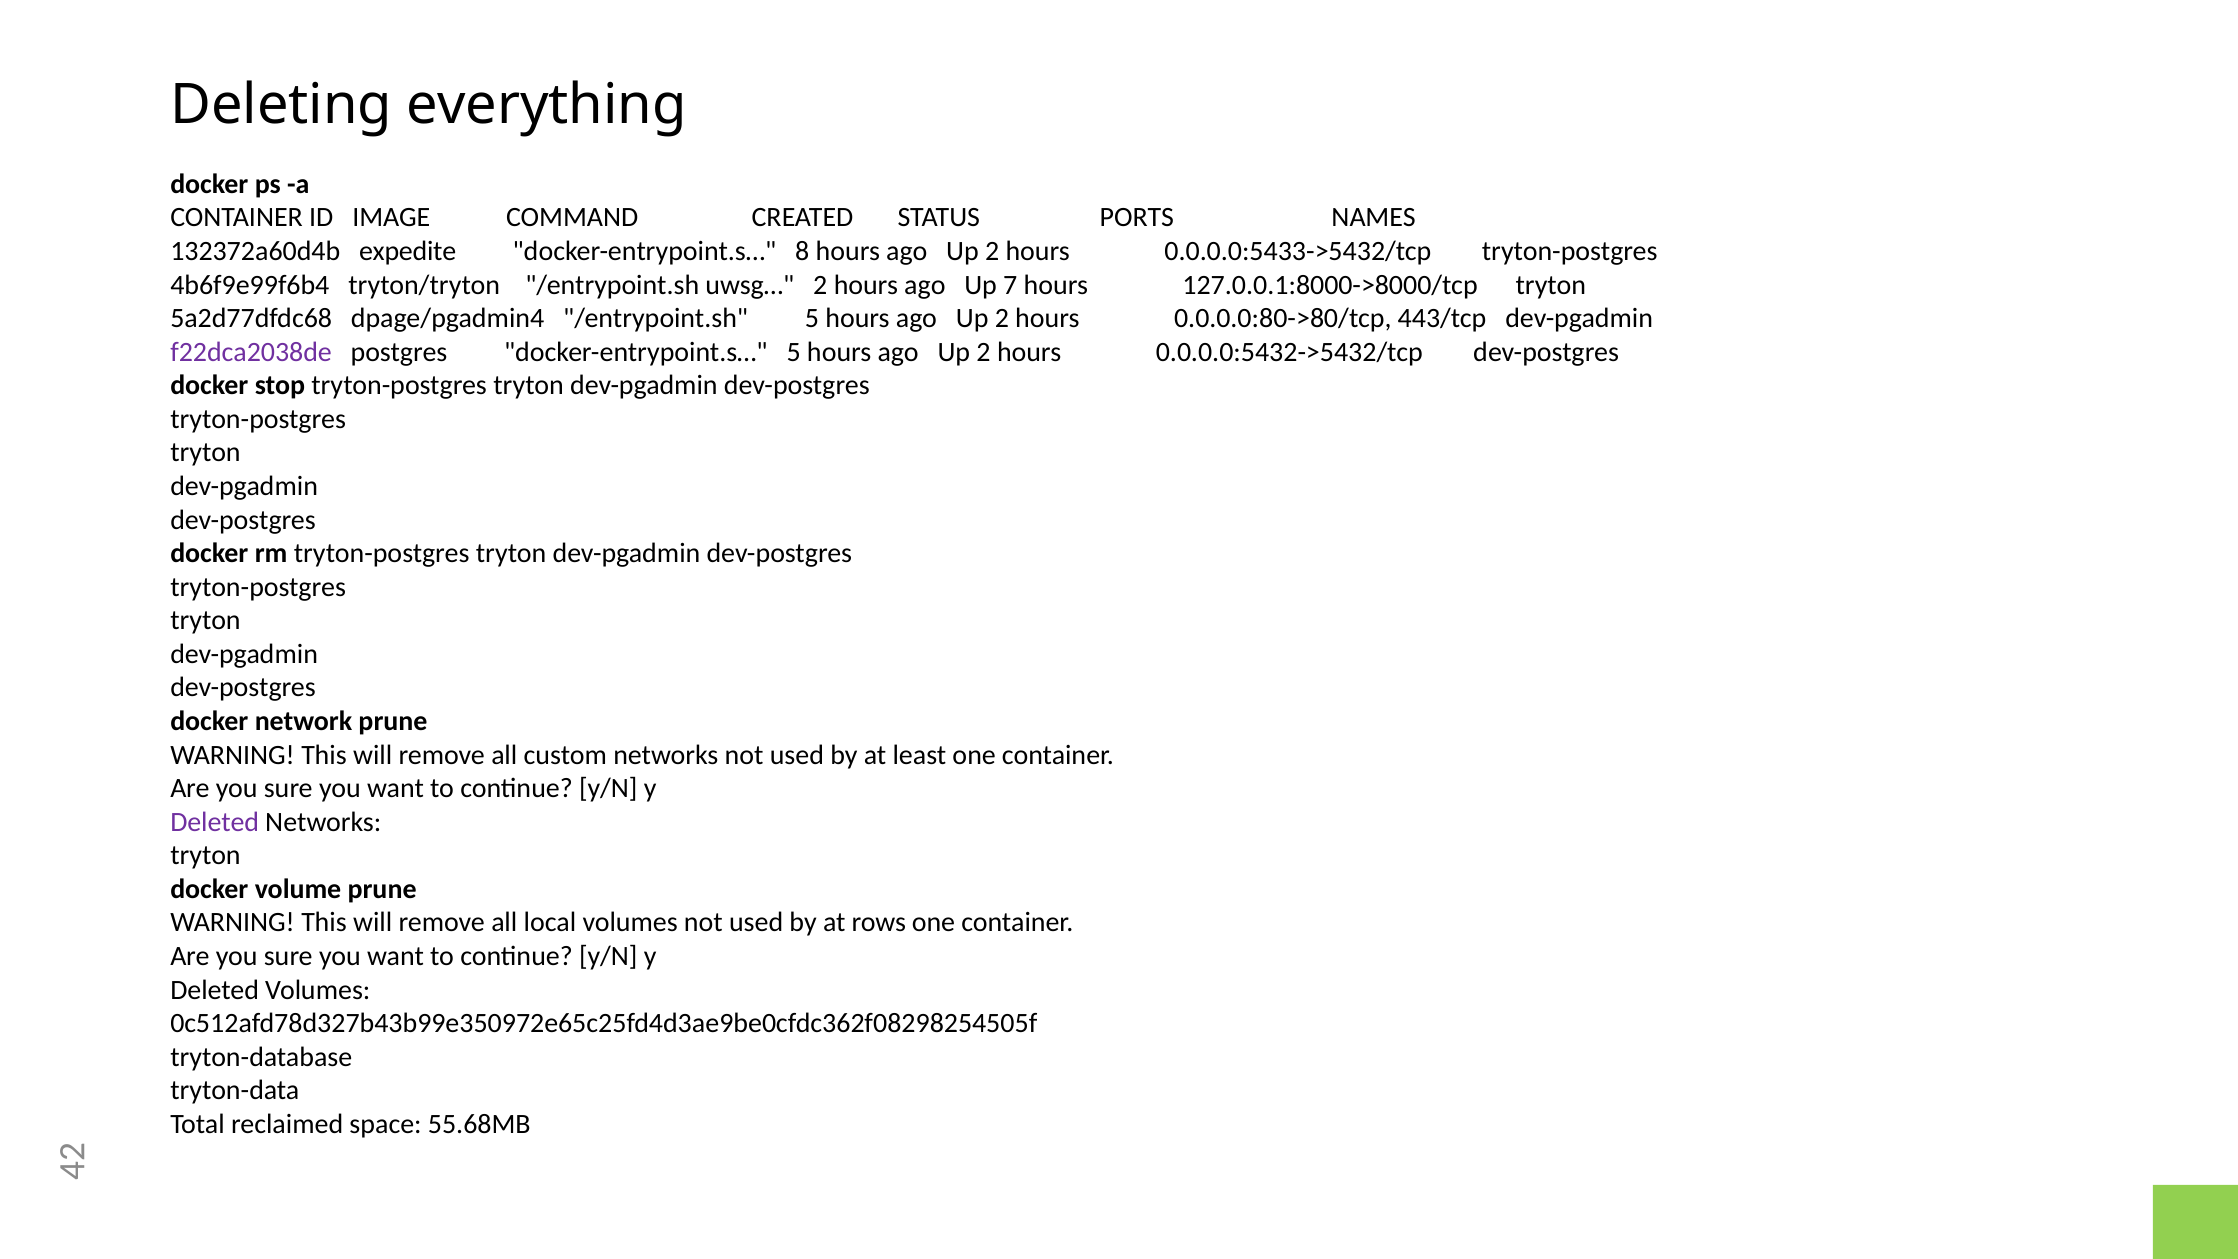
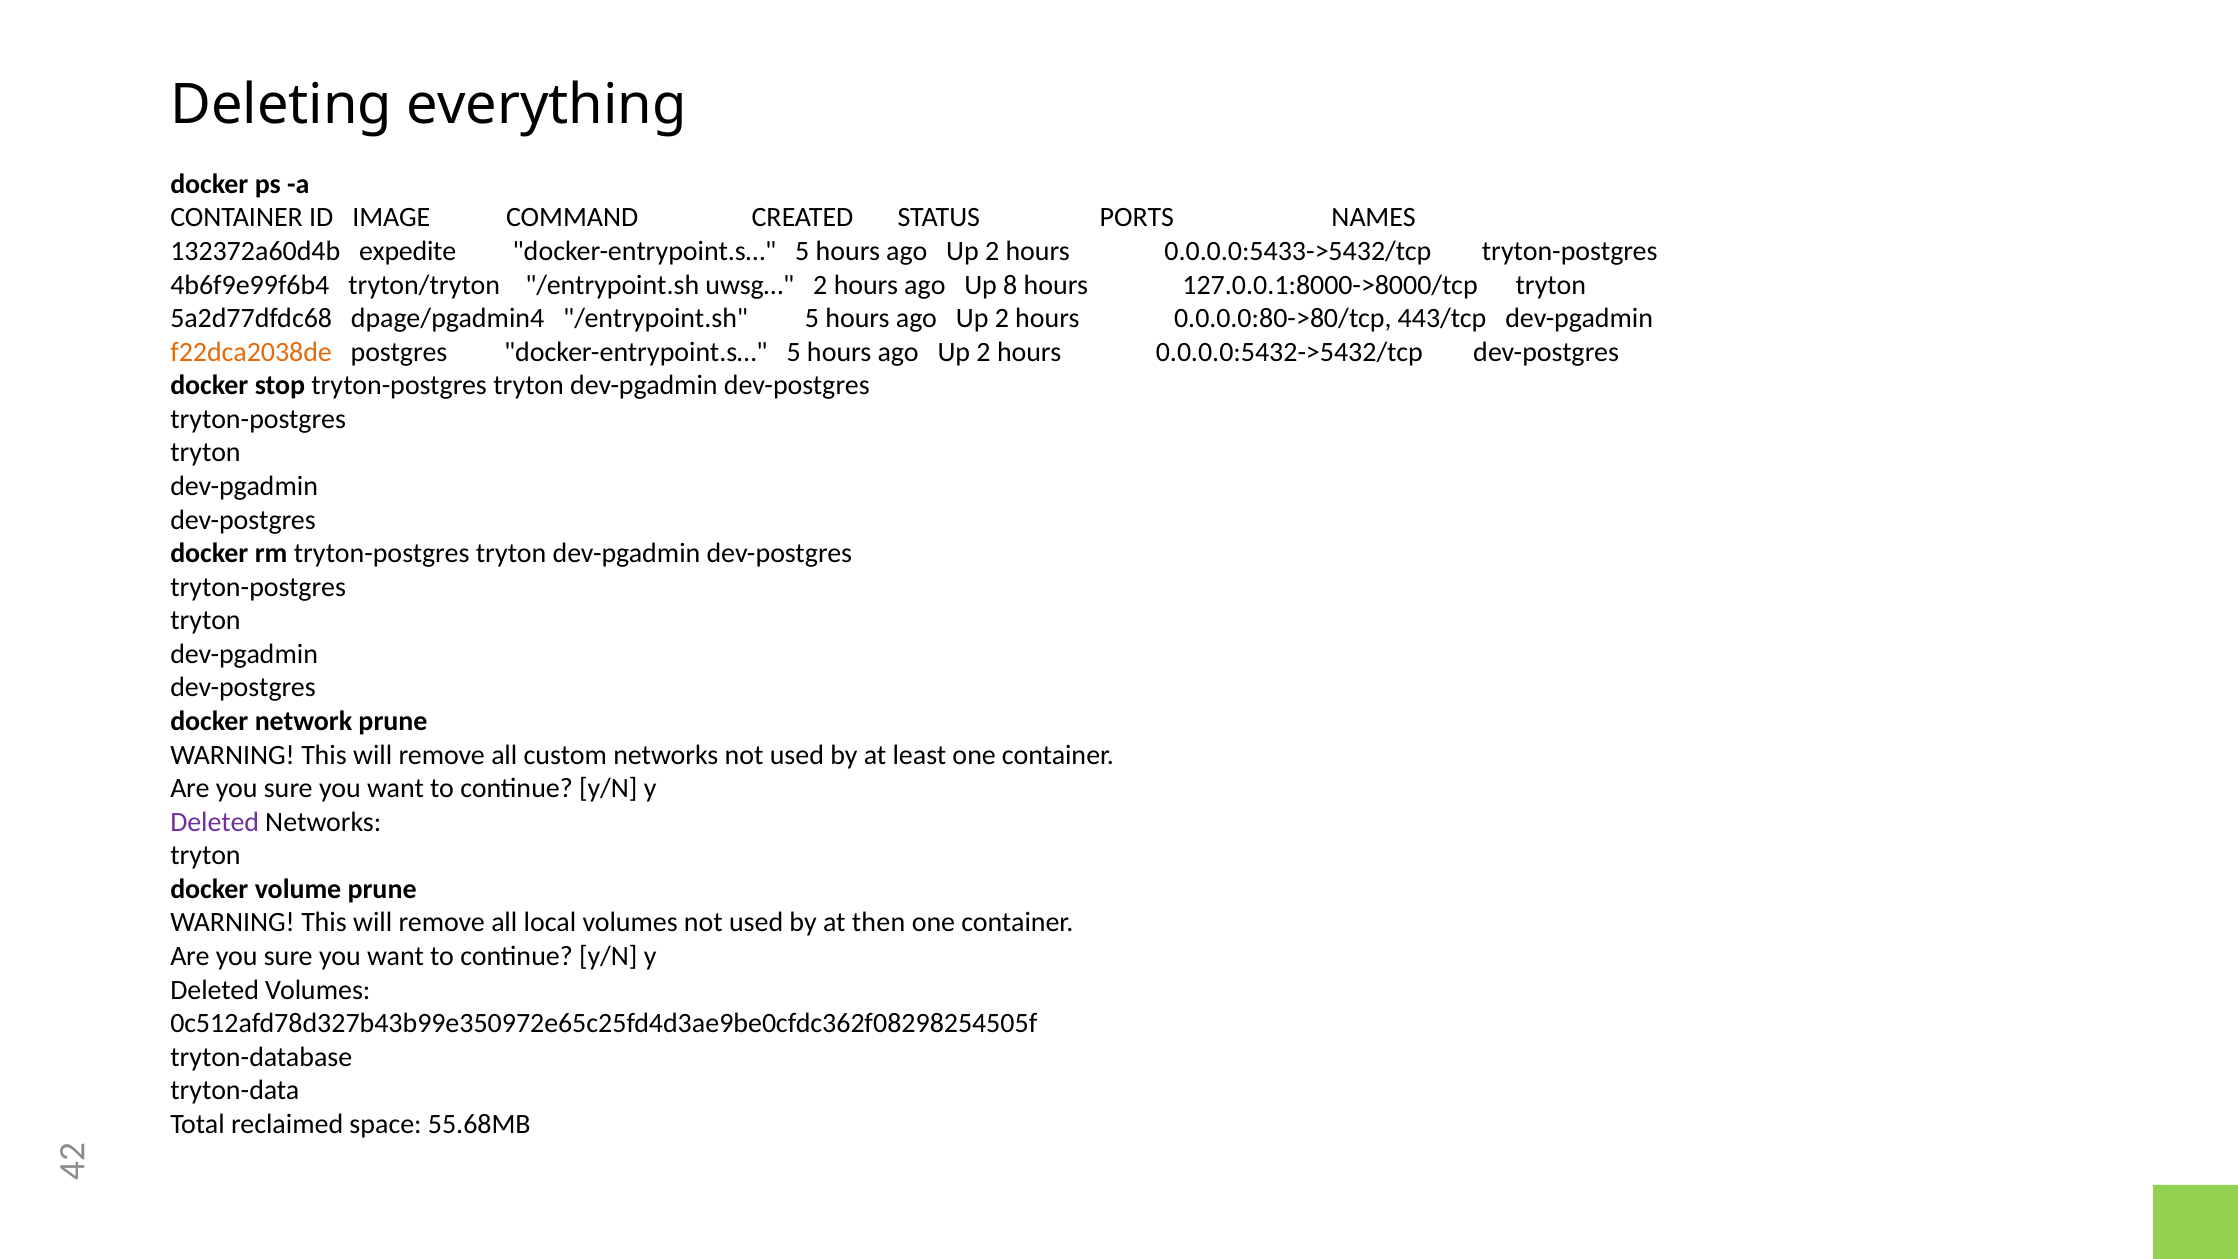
8: 8 -> 5 (802, 251)
7: 7 -> 8 (1010, 285)
f22dca2038de colour: purple -> orange (251, 352)
rows: rows -> then (879, 923)
